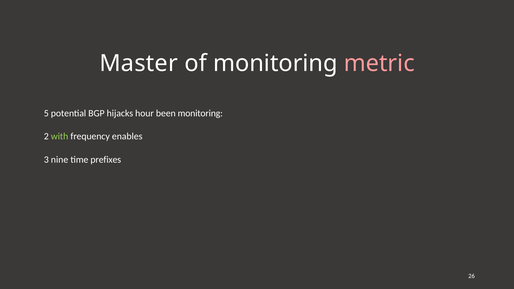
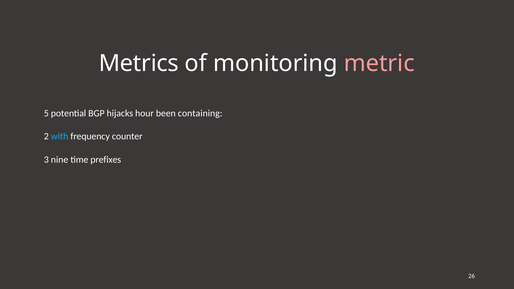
Master: Master -> Metrics (139, 63)
been monitoring: monitoring -> containing (200, 113)
with colour: light green -> light blue (60, 136)
enables: enables -> counter (127, 136)
